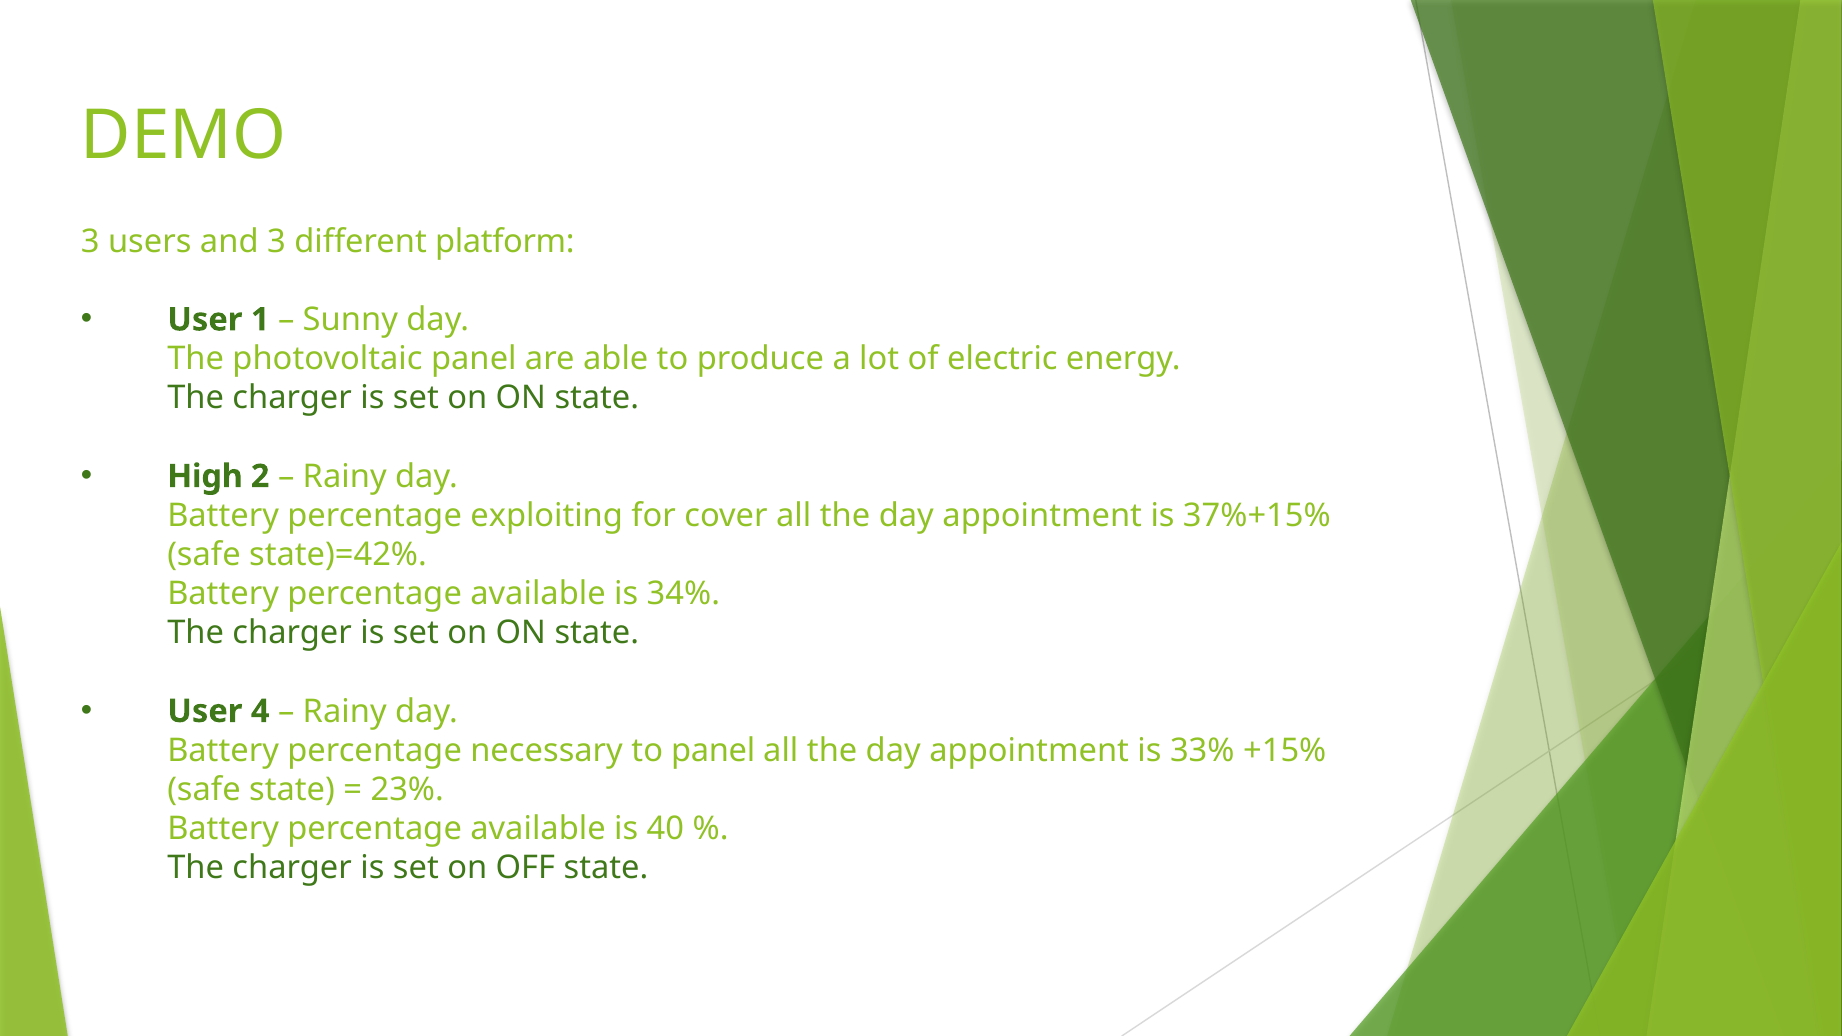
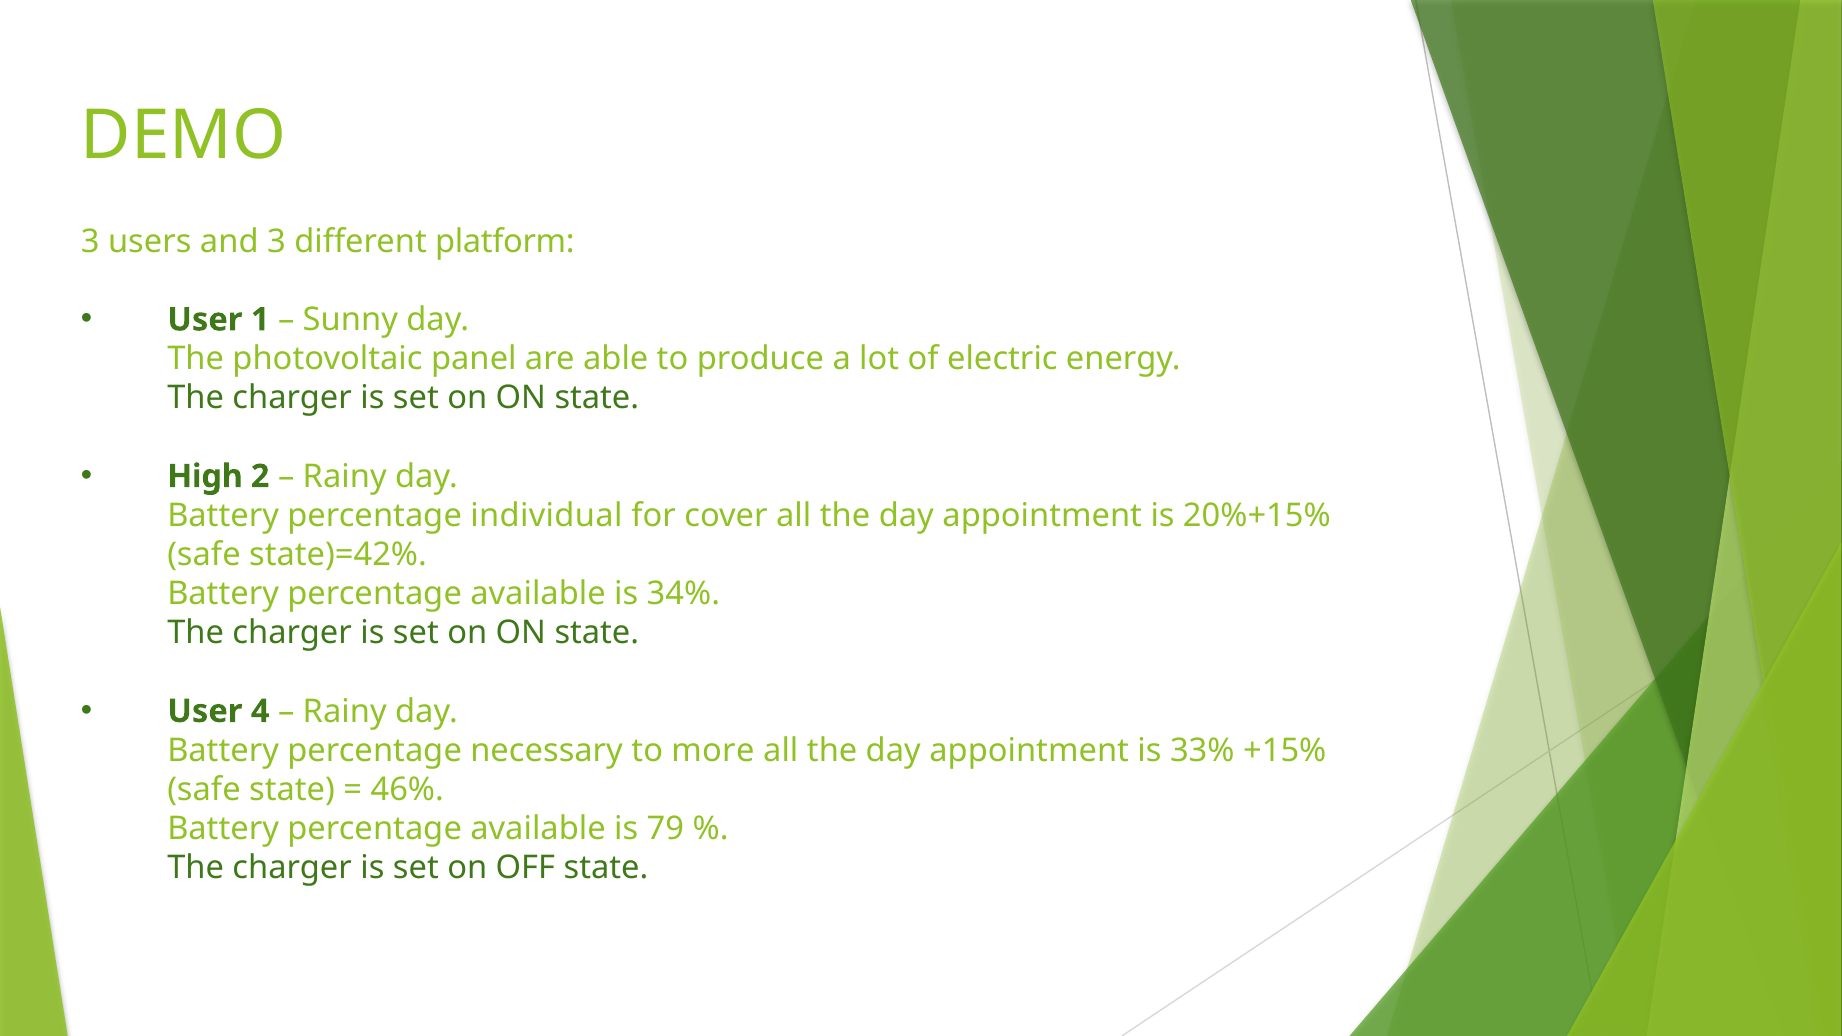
exploiting: exploiting -> individual (546, 516)
37%+15%: 37%+15% -> 20%+15% (1257, 516)
to panel: panel -> more (713, 751)
23%: 23% -> 46% (407, 790)
40: 40 -> 79 (665, 829)
